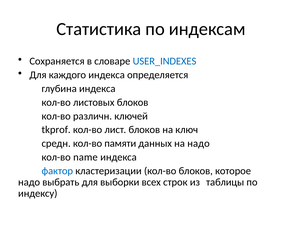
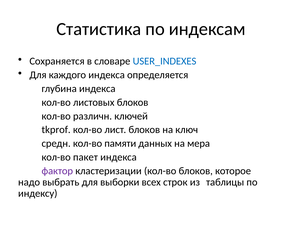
на надо: надо -> мера (199, 144)
name: name -> пакет (85, 158)
фактор colour: blue -> purple (57, 171)
